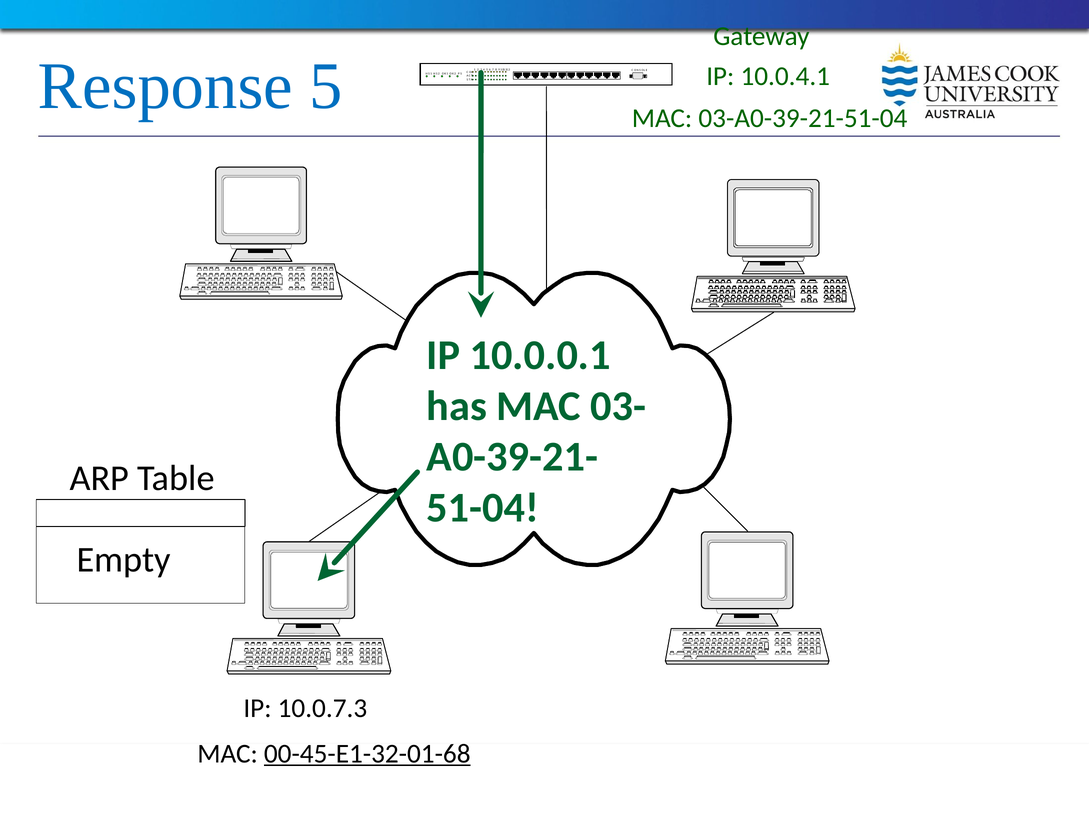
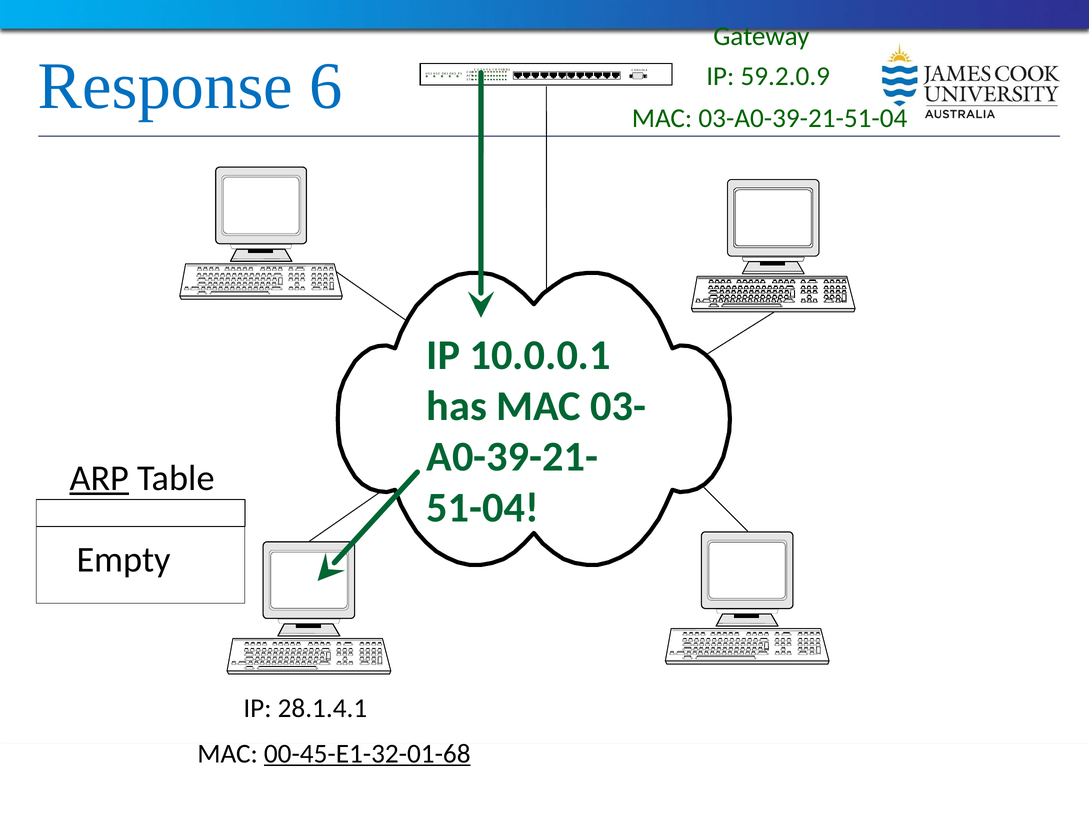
Response 5: 5 -> 6 (326, 86)
10.0.4.1: 10.0.4.1 -> 59.2.0.9 (785, 76)
ARP underline: none -> present (99, 478)
10.0.7.3: 10.0.7.3 -> 28.1.4.1 (322, 708)
